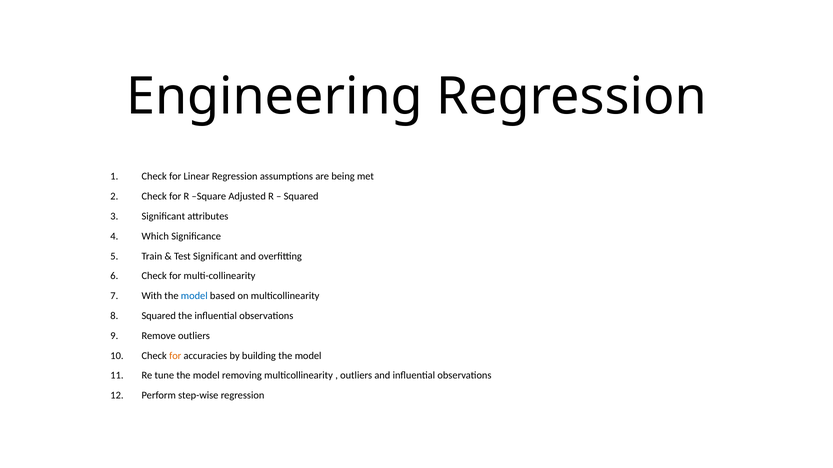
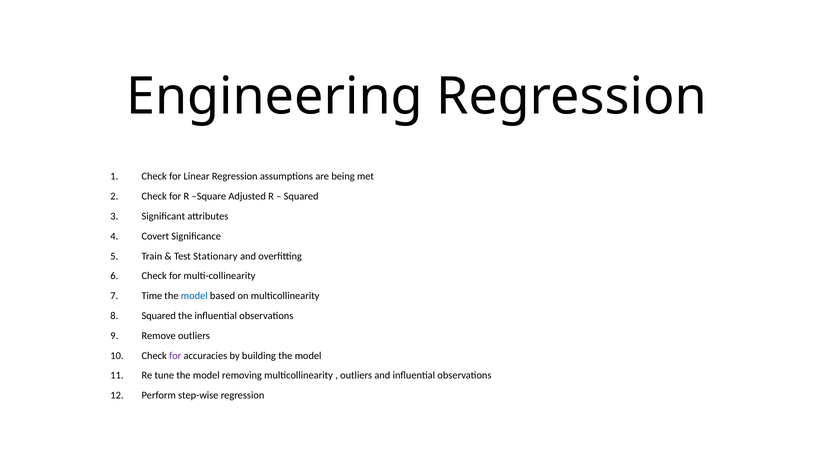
Which: Which -> Covert (155, 237)
Test Significant: Significant -> Stationary (215, 256)
With: With -> Time (152, 296)
for colour: orange -> purple (175, 356)
